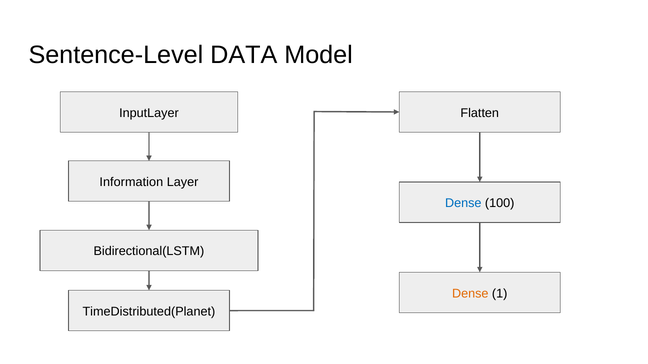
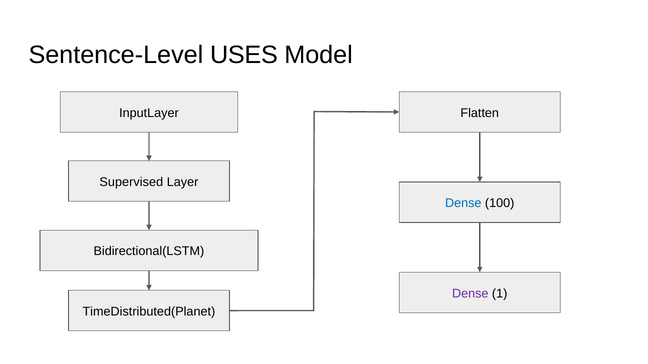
DATA: DATA -> USES (244, 55)
Information: Information -> Supervised (131, 182)
Dense colour: orange -> purple (470, 294)
